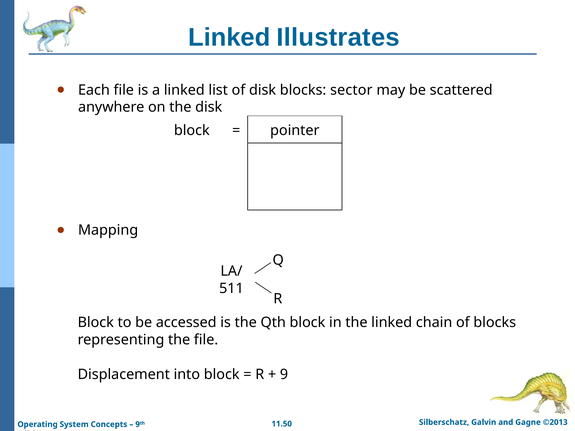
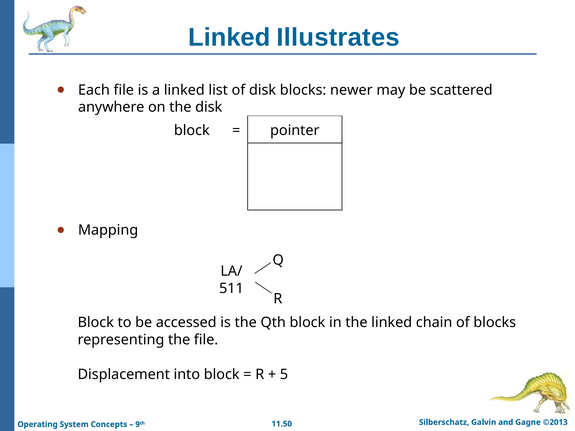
sector: sector -> newer (351, 90)
9: 9 -> 5 (284, 374)
